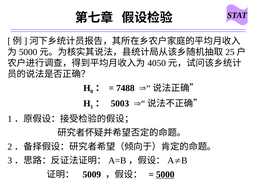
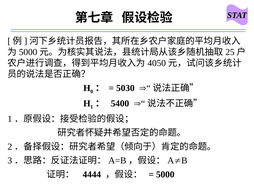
7488: 7488 -> 5030 (125, 88)
5003: 5003 -> 5400 (120, 104)
5009: 5009 -> 4444 (92, 175)
5000 underline: present -> none (165, 175)
